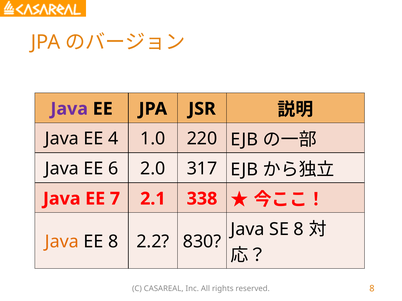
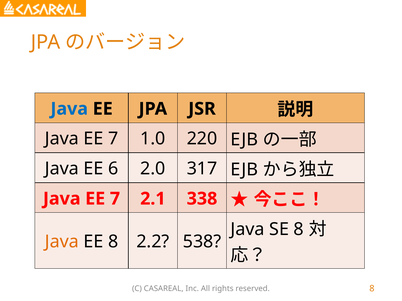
Java colour: purple -> blue (69, 109)
4: 4 -> 7 (113, 139)
830: 830 -> 538 (202, 242)
